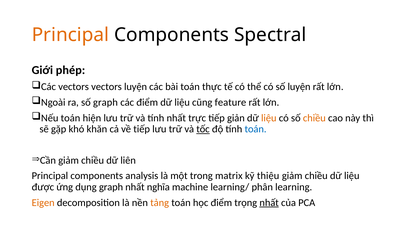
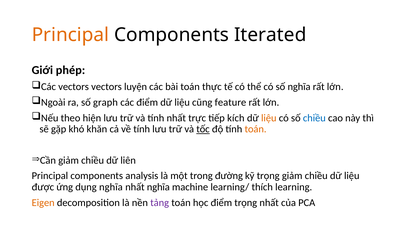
Spectral: Spectral -> Iterated (270, 35)
số luyện: luyện -> nghĩa (299, 87)
Nếu toán: toán -> theo (71, 118)
giản: giản -> kích (236, 118)
chiều colour: orange -> blue (314, 118)
về tiếp: tiếp -> tính (142, 129)
toán colour: blue -> orange (256, 129)
matrix: matrix -> đường (229, 176)
kỹ thiệu: thiệu -> trọng (268, 176)
dụng graph: graph -> nghĩa (111, 187)
phân: phân -> thích (262, 187)
tảng colour: orange -> purple (160, 203)
nhất underline: present -> none (269, 203)
